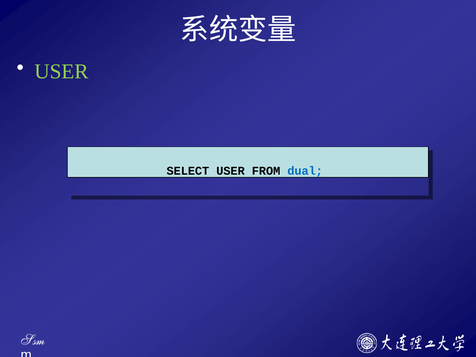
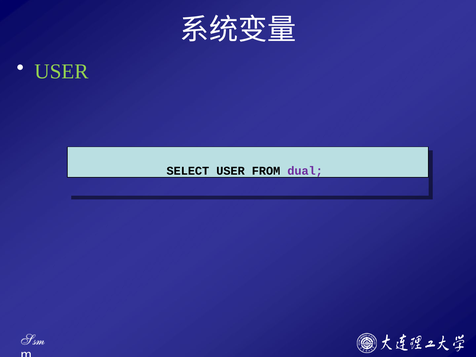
dual colour: blue -> purple (305, 171)
